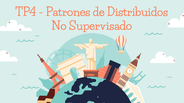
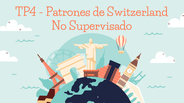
Distribuidos: Distribuidos -> Switzerland (137, 12)
